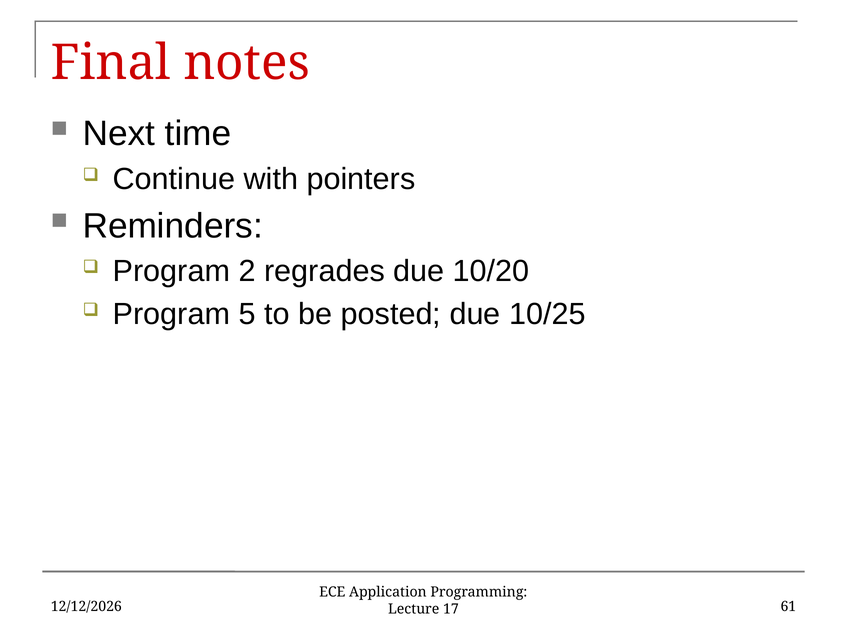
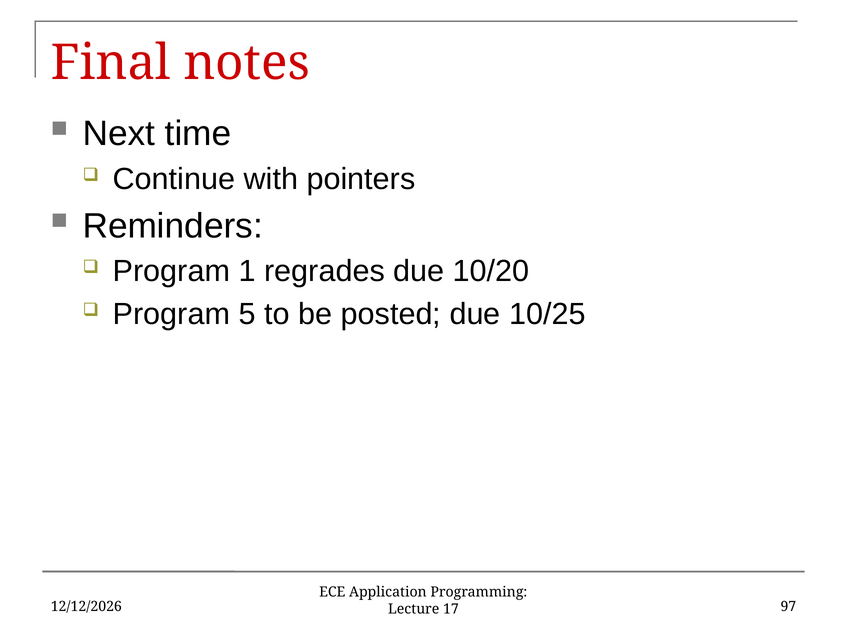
2: 2 -> 1 (247, 271)
61: 61 -> 97 (788, 607)
